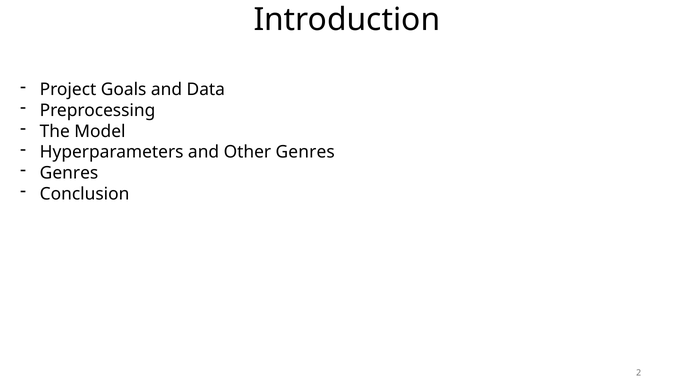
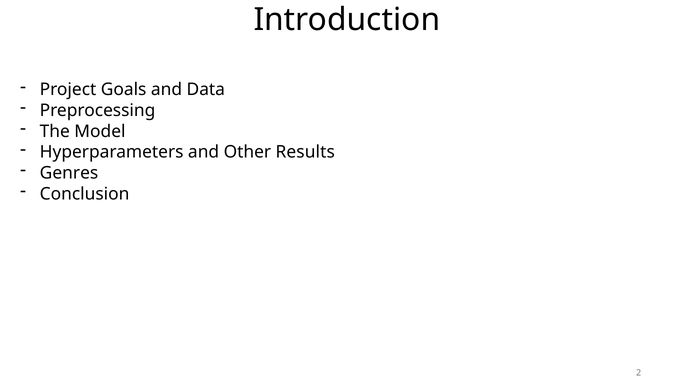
Other Genres: Genres -> Results (305, 152)
